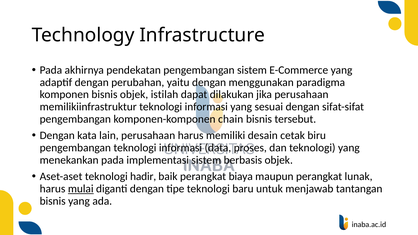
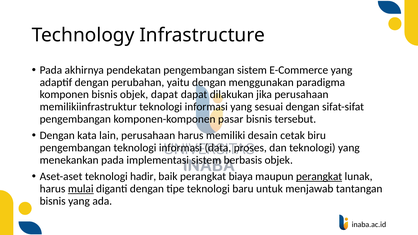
objek istilah: istilah -> dapat (164, 95)
chain: chain -> pasar (231, 119)
perangkat underline: none -> present (319, 177)
